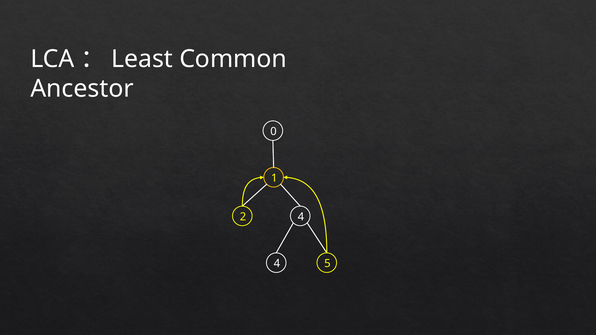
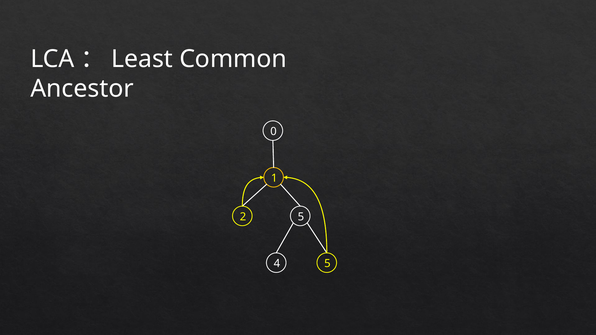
2 4: 4 -> 5 (301, 217)
